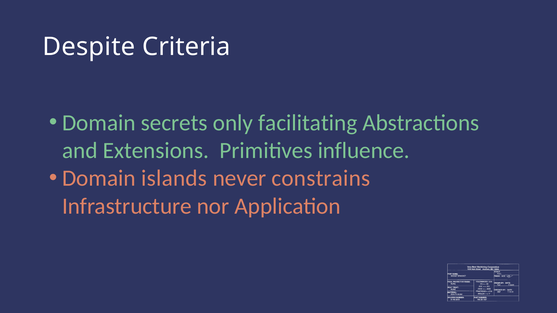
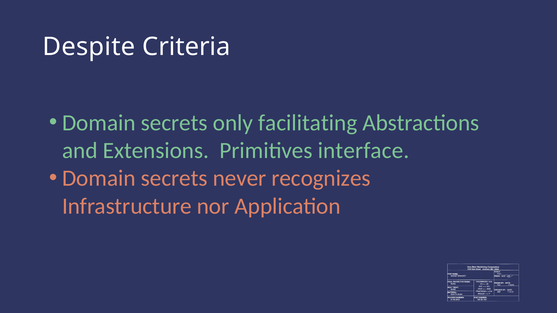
influence: influence -> interface (364, 151)
islands: islands -> secrets (174, 179)
constrains: constrains -> recognizes (321, 179)
